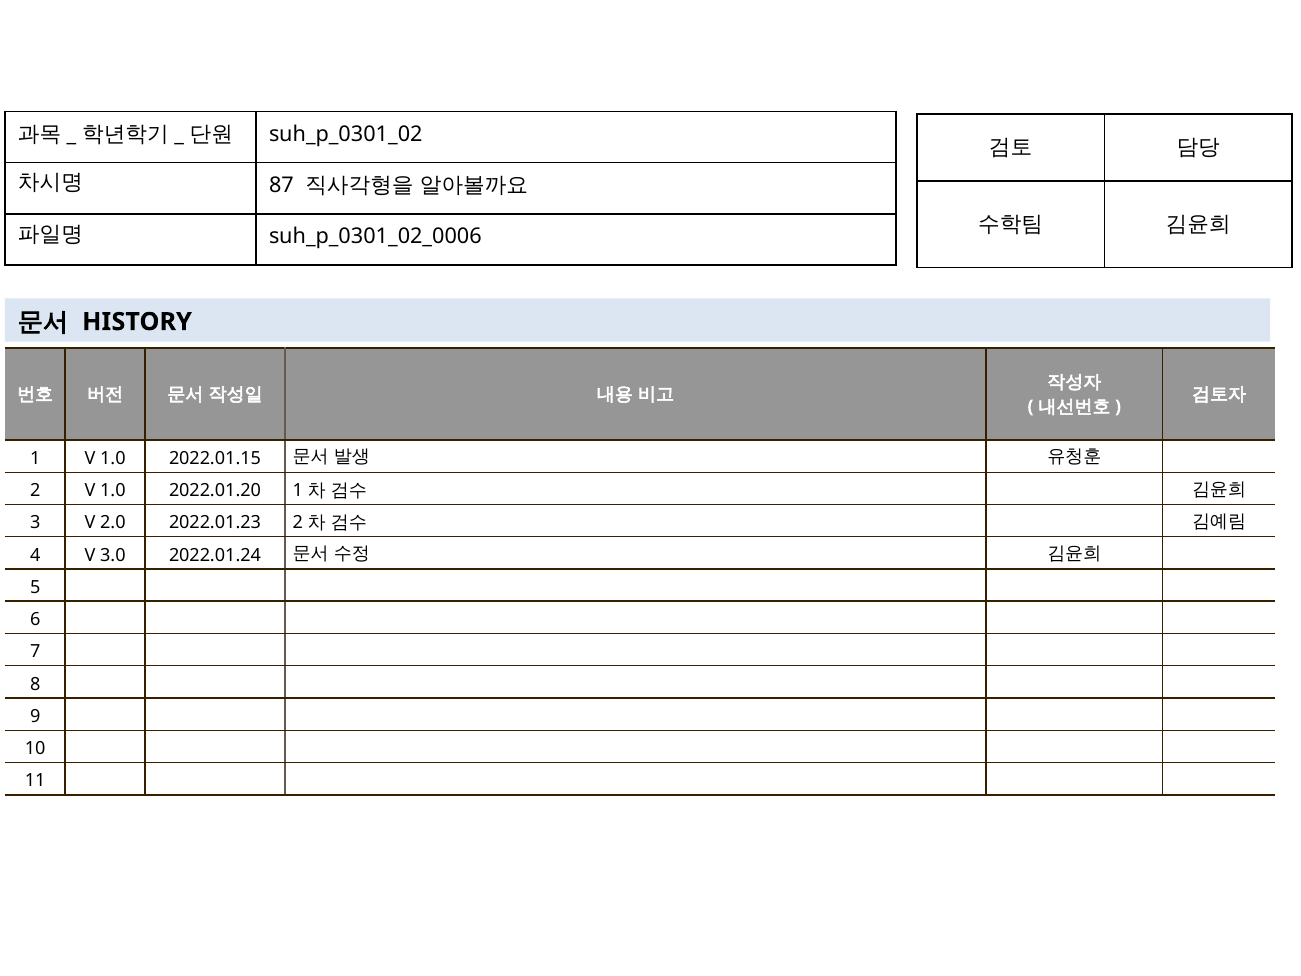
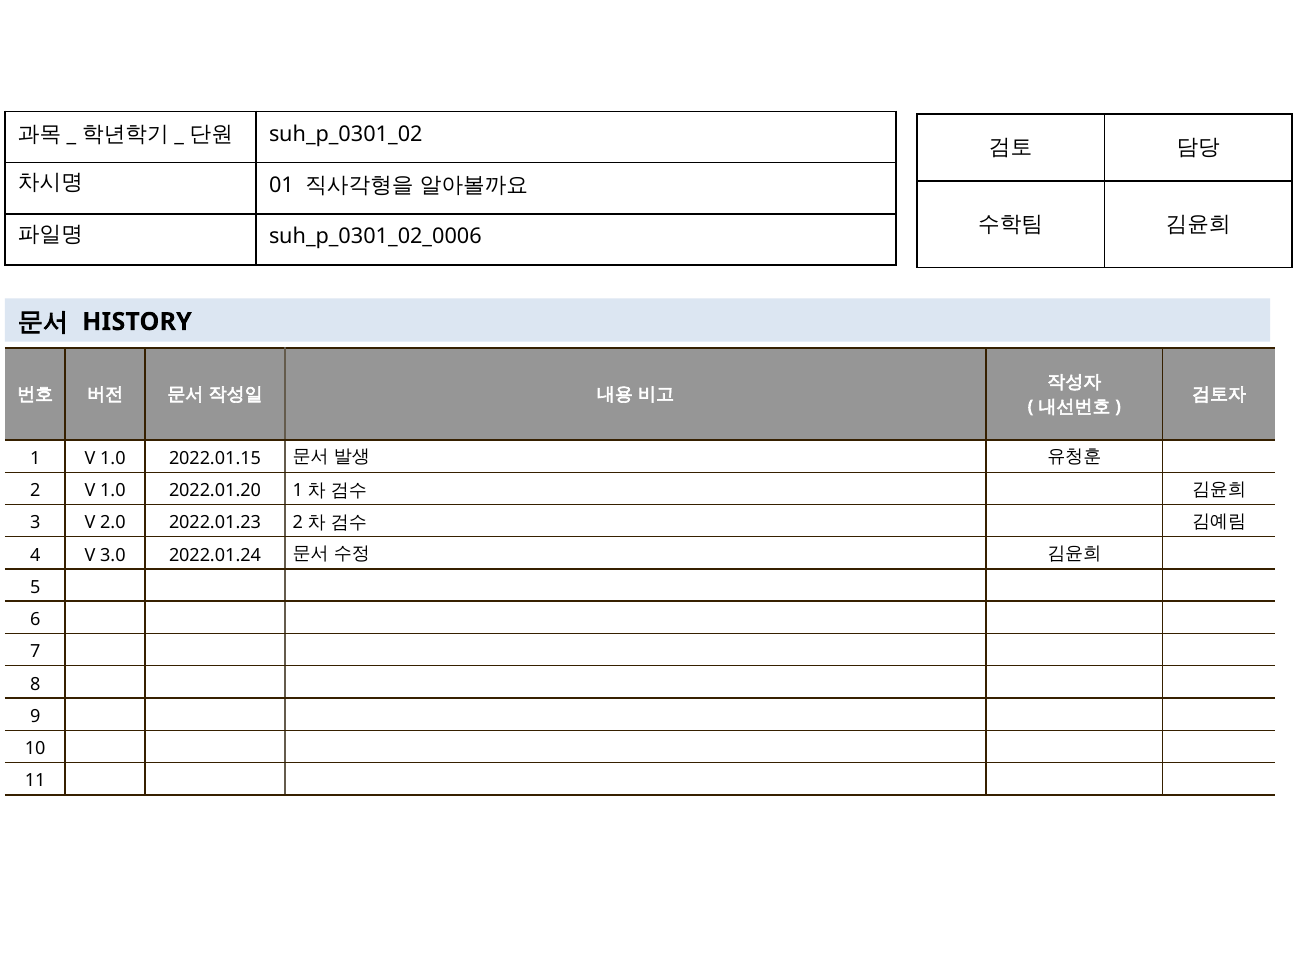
87: 87 -> 01 (281, 185)
